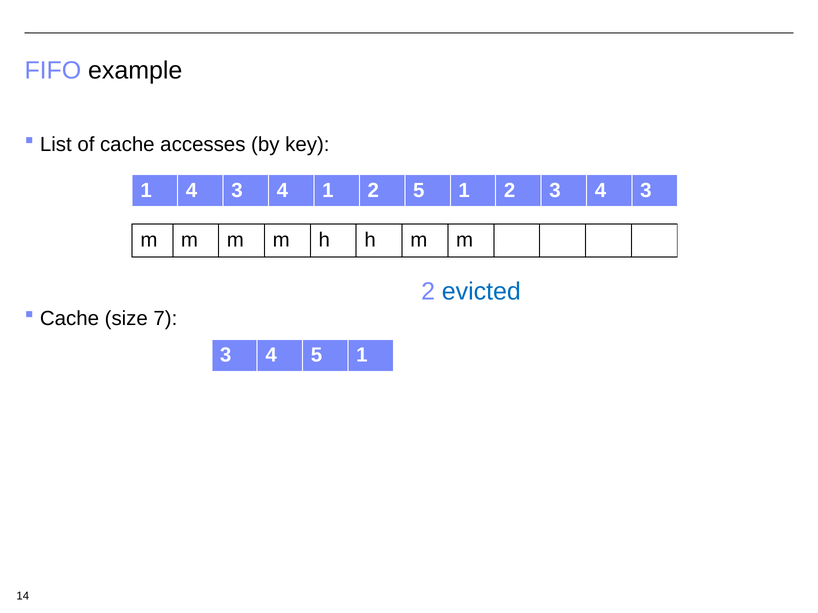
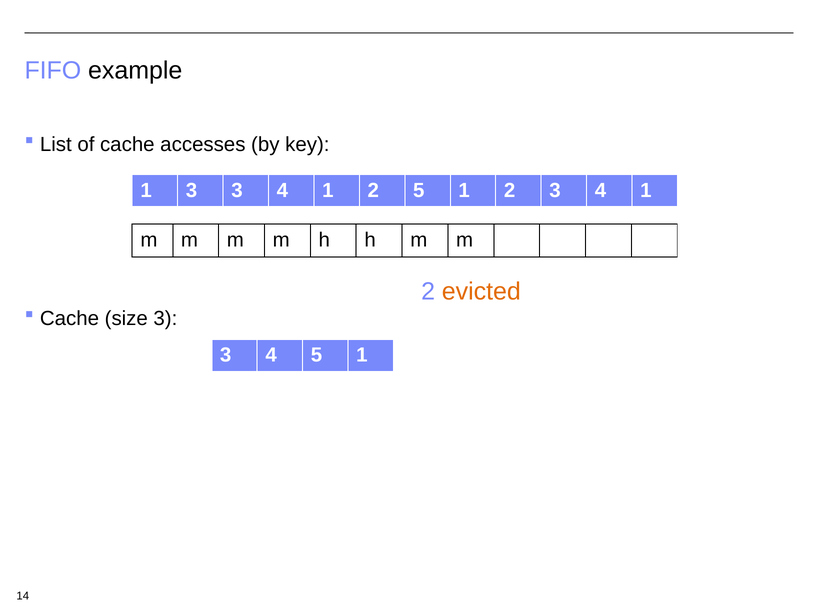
4: 4 -> 3 (192, 191)
2 3 4 3: 3 -> 1 (646, 191)
evicted colour: blue -> orange (481, 292)
size 7: 7 -> 3 (165, 319)
